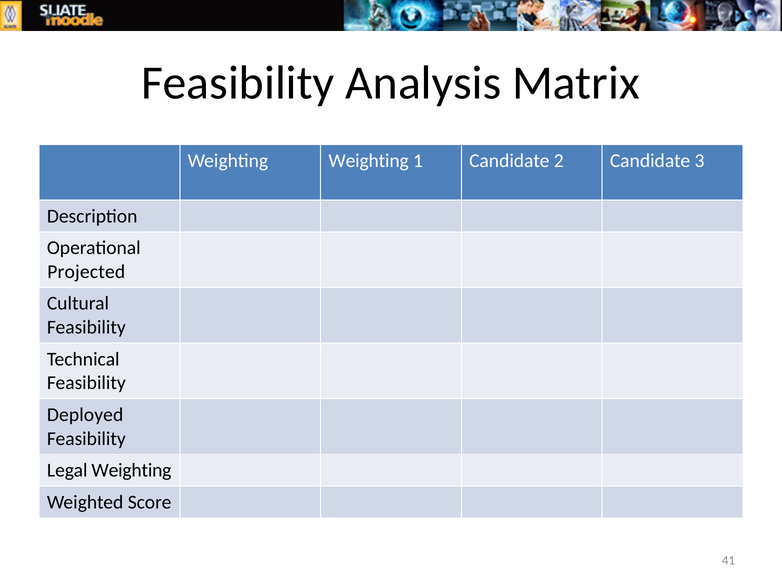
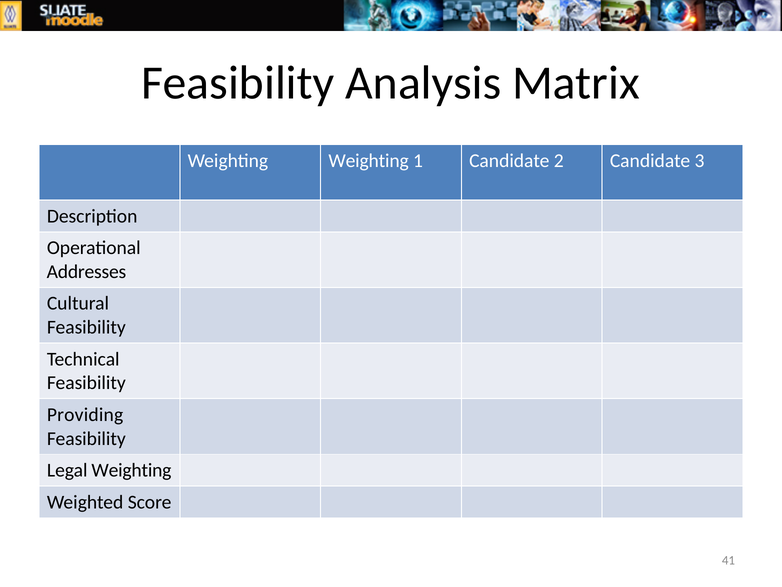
Projected: Projected -> Addresses (86, 272)
Deployed: Deployed -> Providing (85, 414)
